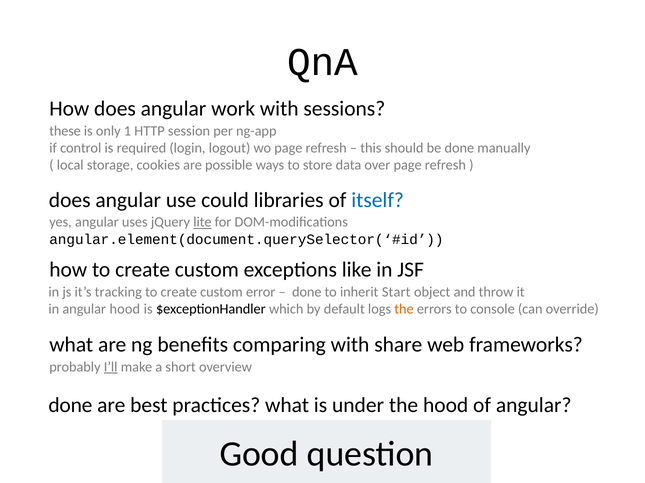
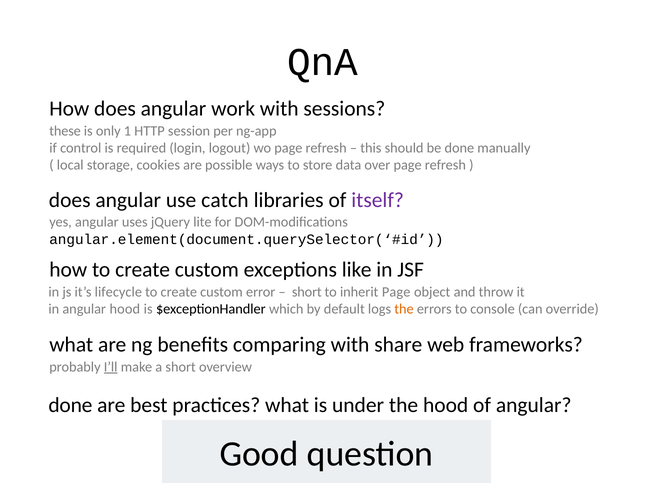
could: could -> catch (225, 200)
itself colour: blue -> purple (378, 200)
lite underline: present -> none (202, 223)
tracking: tracking -> lifecycle (118, 292)
done: done -> short (307, 292)
inherit Start: Start -> Page (396, 292)
